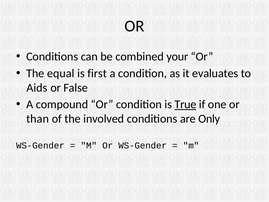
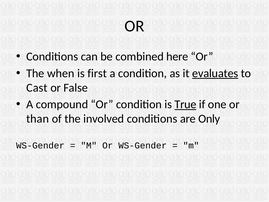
your: your -> here (177, 56)
equal: equal -> when (61, 73)
evaluates underline: none -> present (215, 73)
Aids: Aids -> Cast (37, 88)
